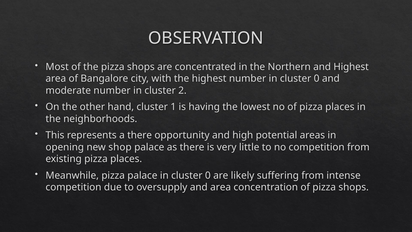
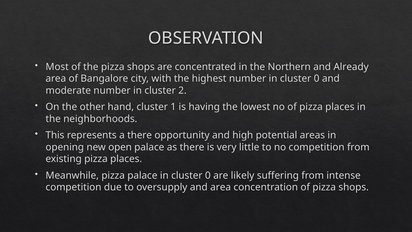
and Highest: Highest -> Already (351, 67)
shop: shop -> open (120, 147)
